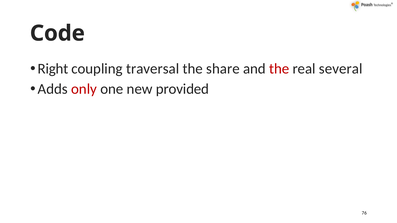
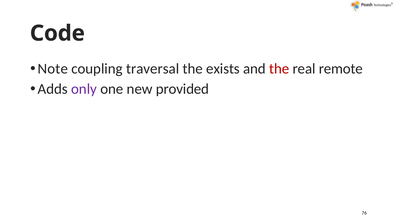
Right: Right -> Note (53, 69)
share: share -> exists (223, 69)
several: several -> remote (341, 69)
only colour: red -> purple (84, 89)
